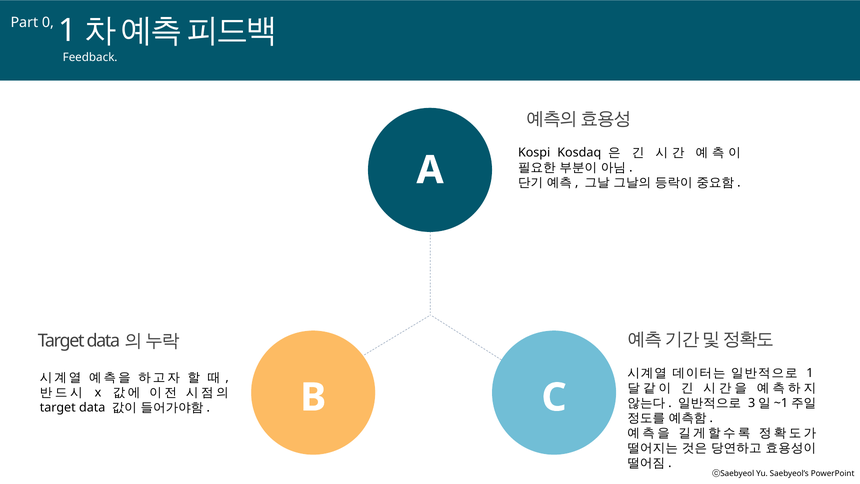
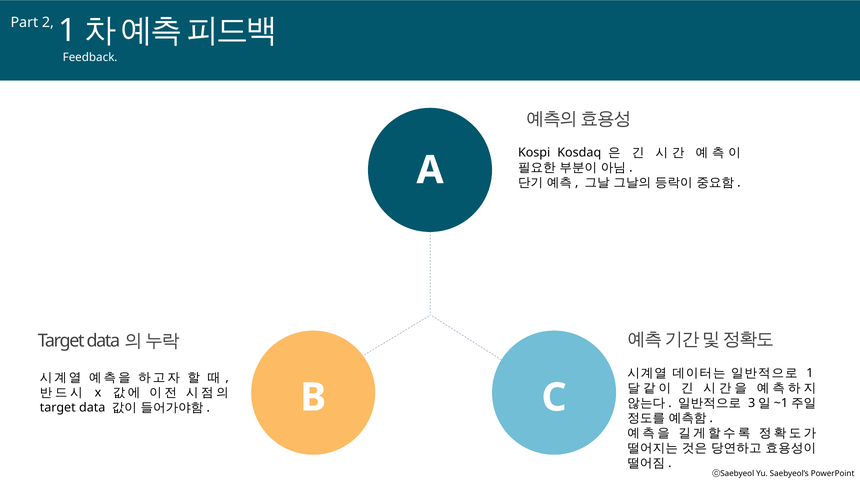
0: 0 -> 2 (48, 23)
